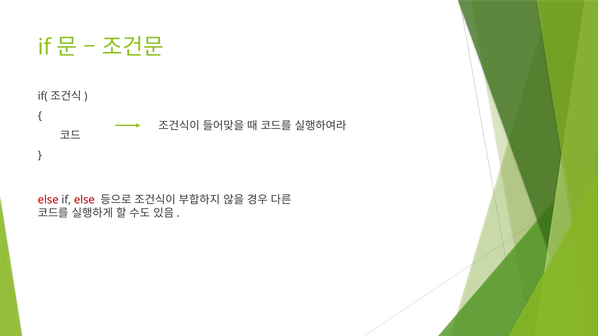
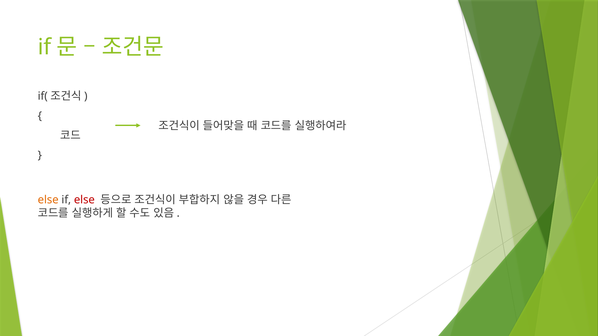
else colour: red -> orange (48, 200)
